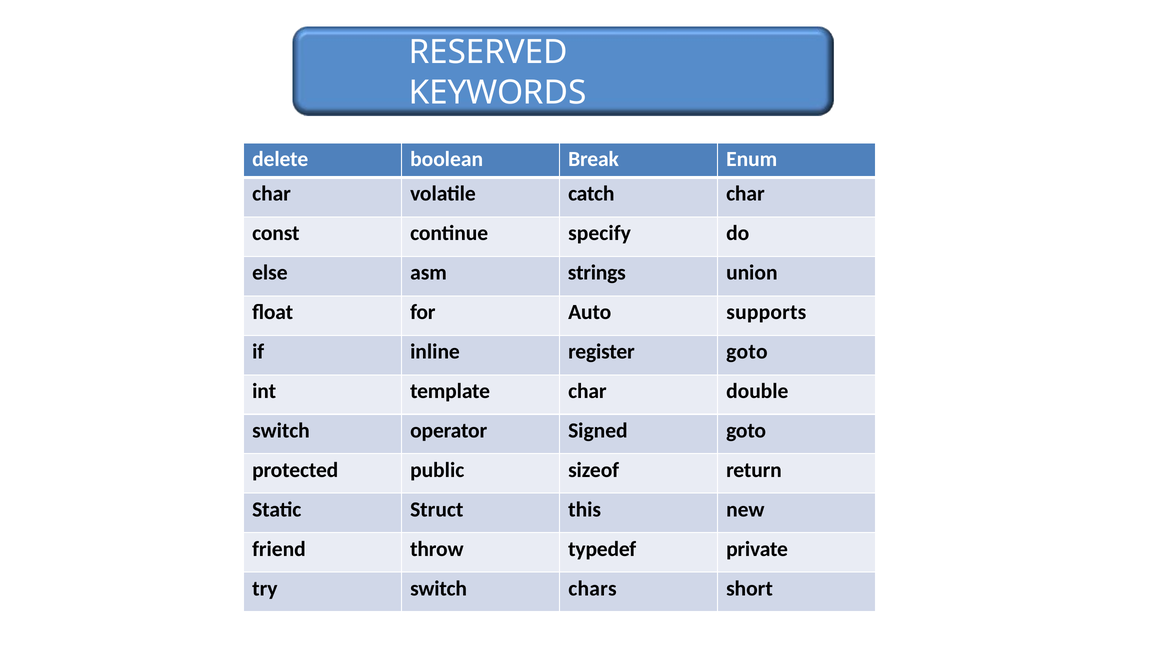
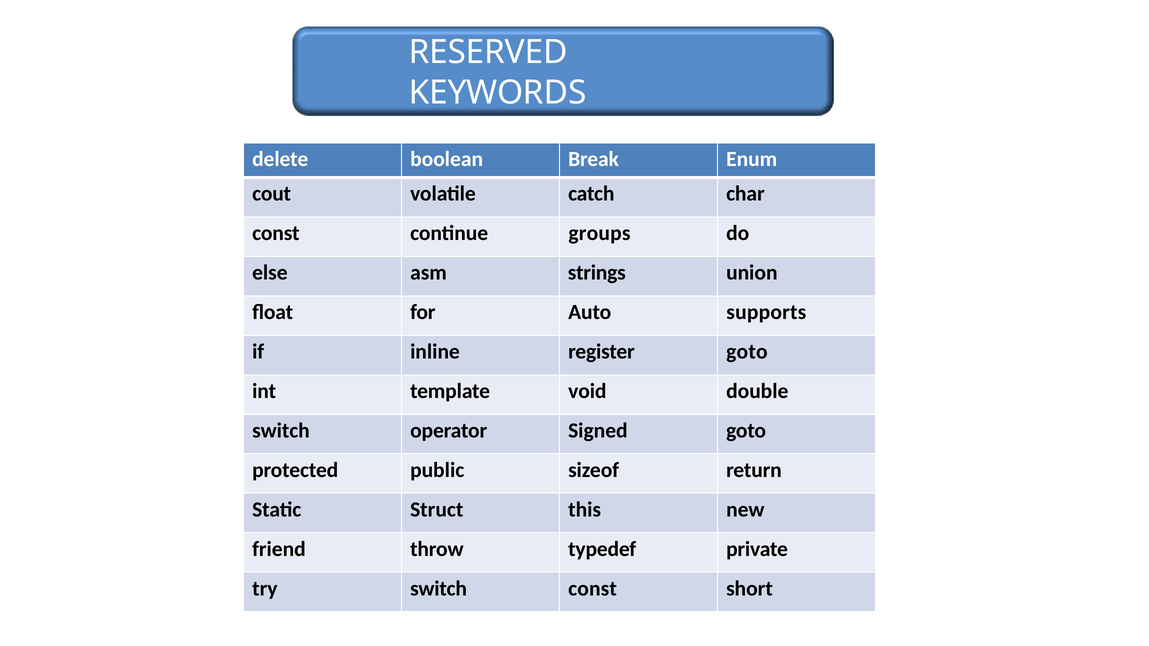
char: char -> cout (272, 194)
specify: specify -> groups (599, 233)
template char: char -> void (587, 391)
switch chars: chars -> const (593, 589)
